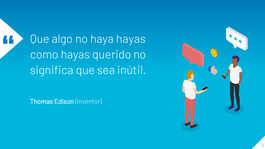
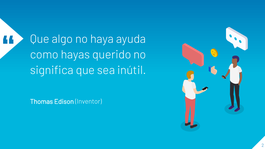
haya hayas: hayas -> ayuda (131, 39)
